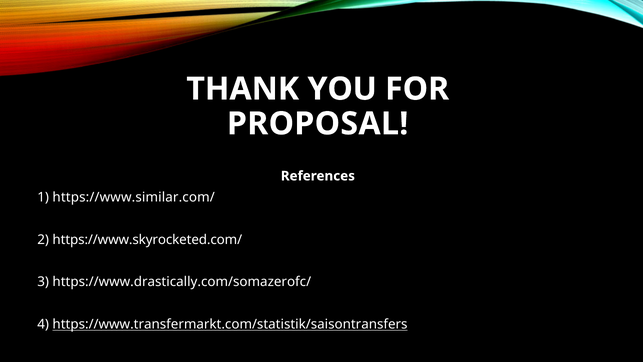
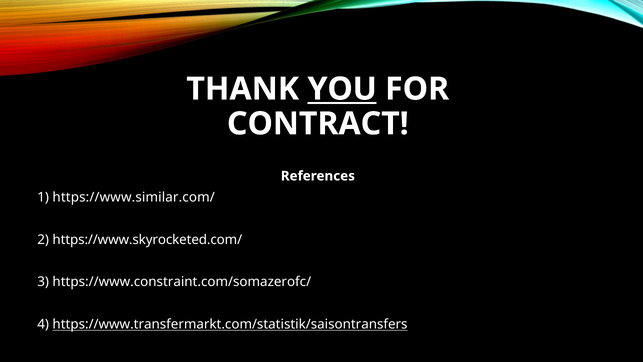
YOU underline: none -> present (342, 89)
PROPOSAL: PROPOSAL -> CONTRACT (318, 124)
https://www.drastically.com/somazerofc/: https://www.drastically.com/somazerofc/ -> https://www.constraint.com/somazerofc/ (182, 282)
